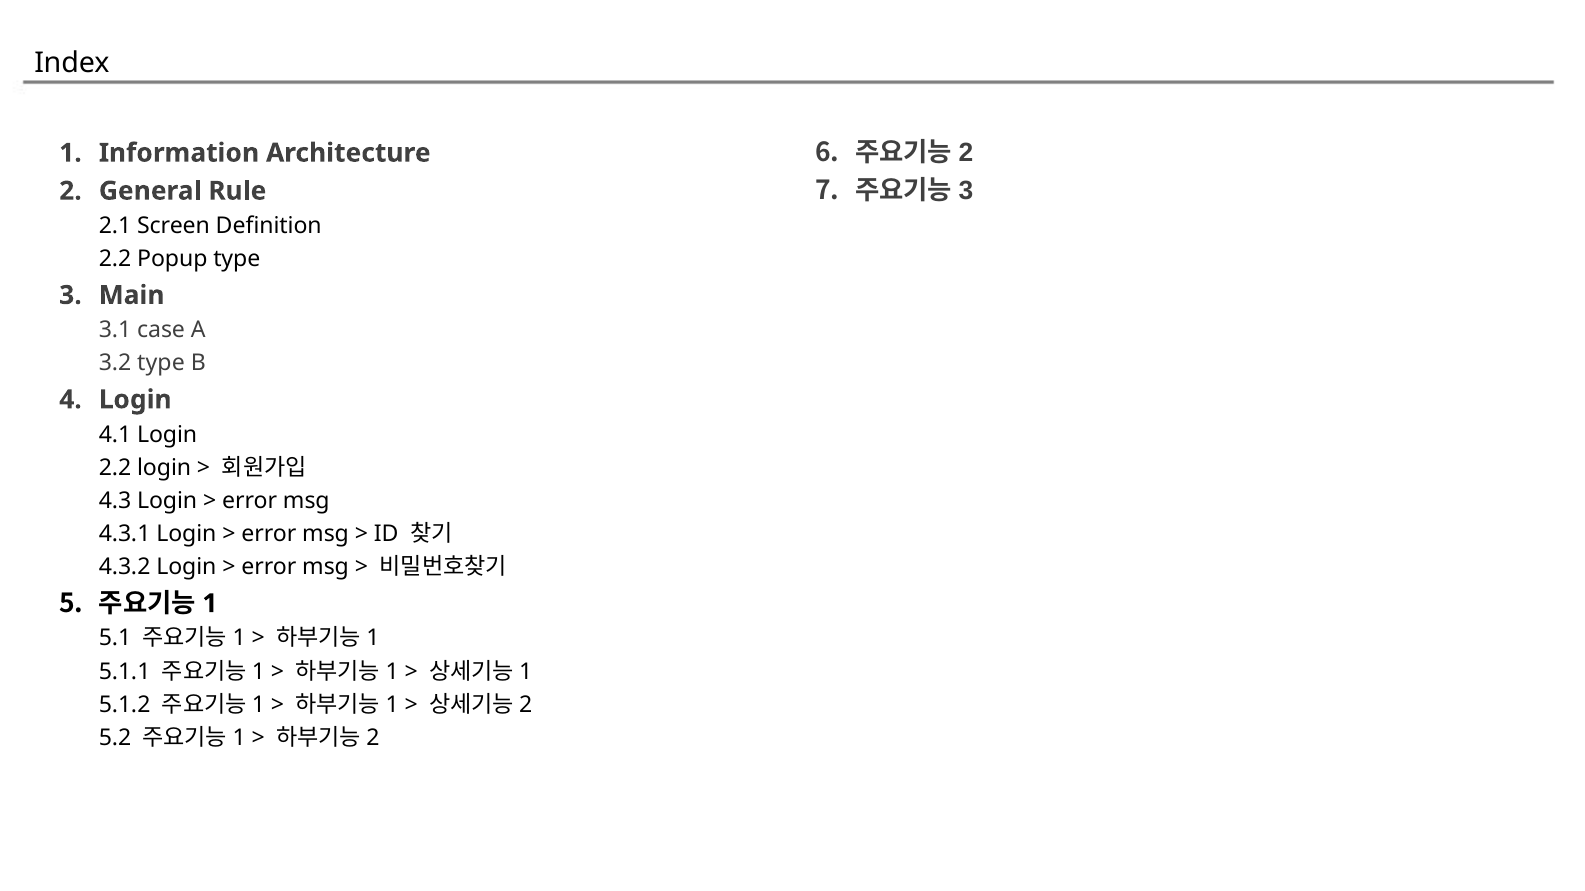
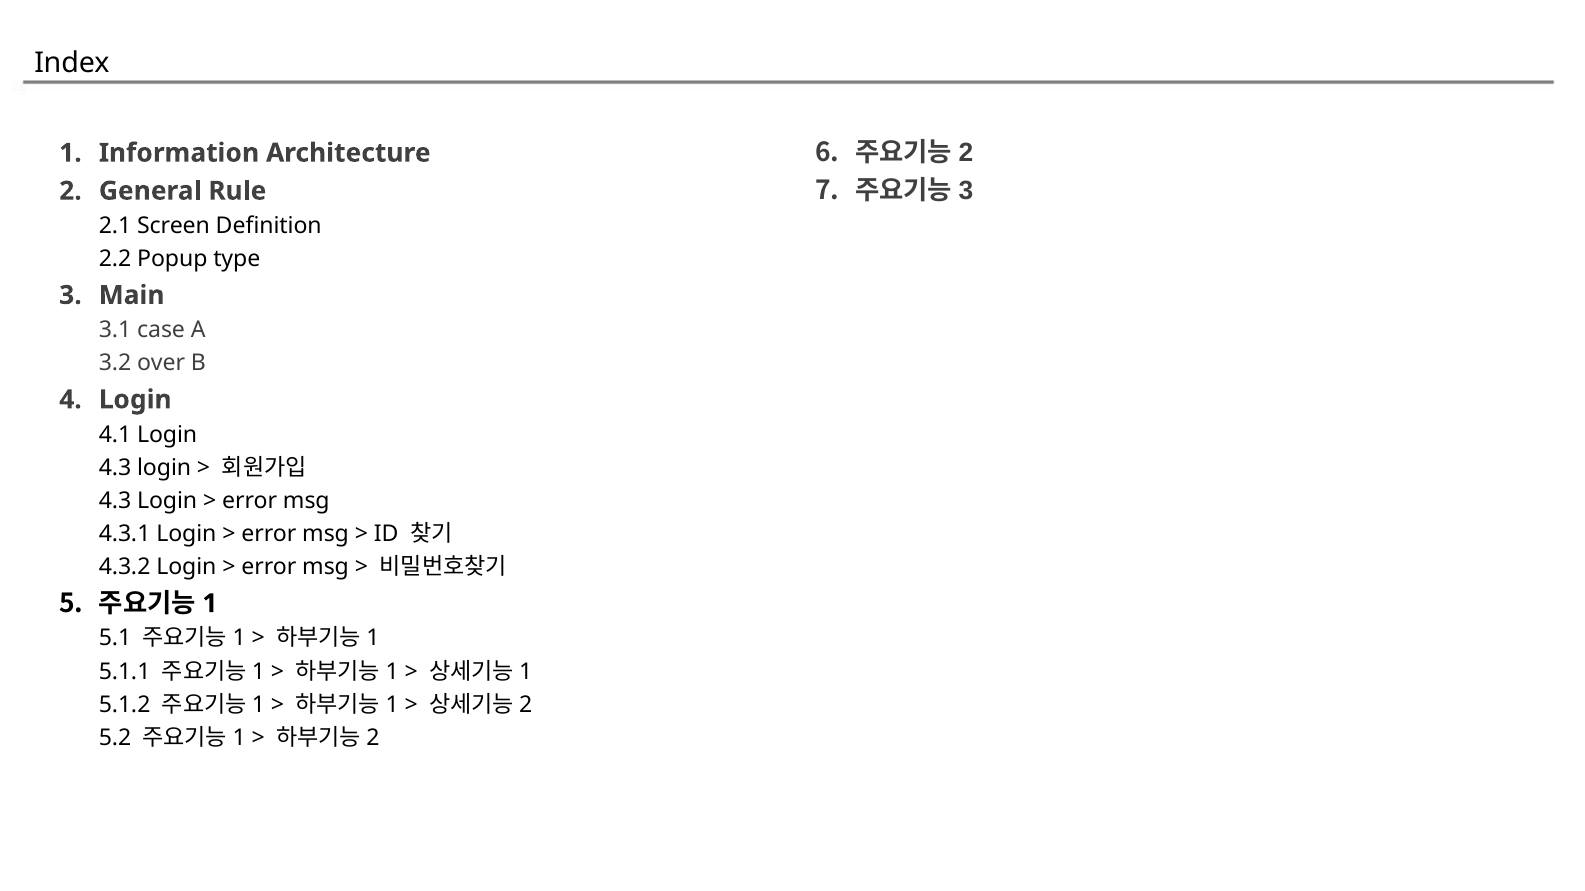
3.2 type: type -> over (161, 364)
2.2: 2.2 -> 4.3 (115, 468)
